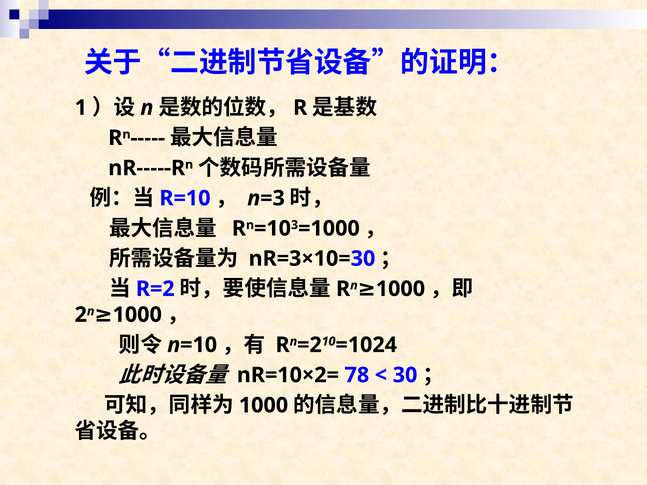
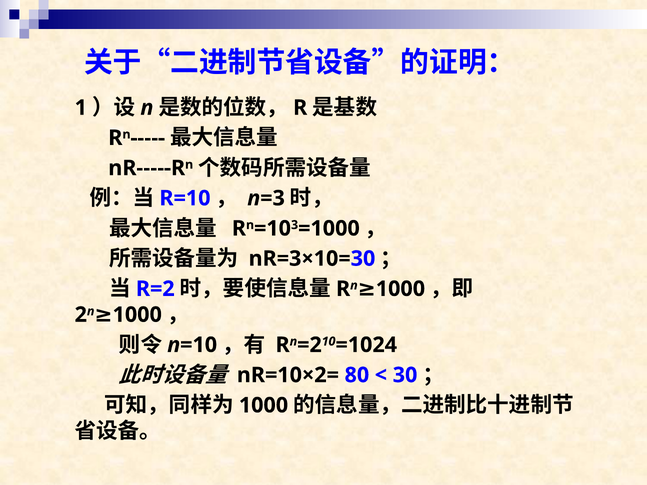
78: 78 -> 80 (357, 375)
